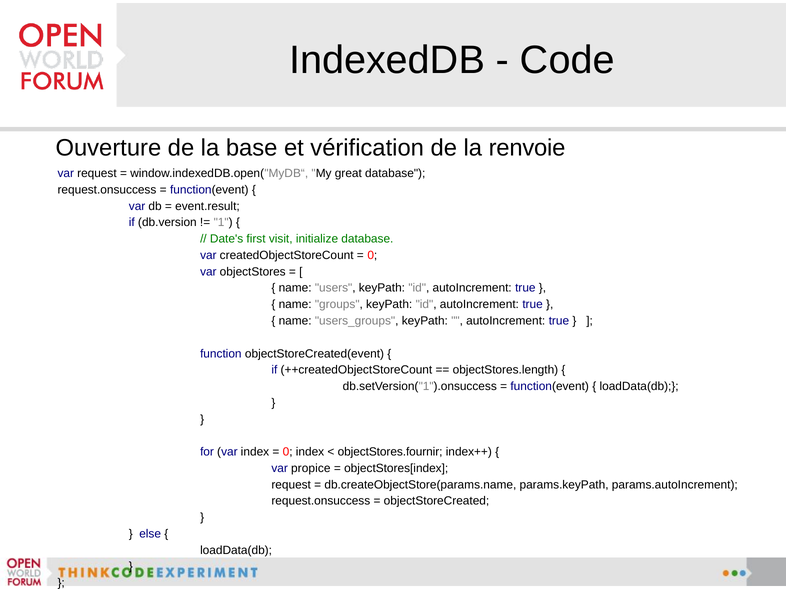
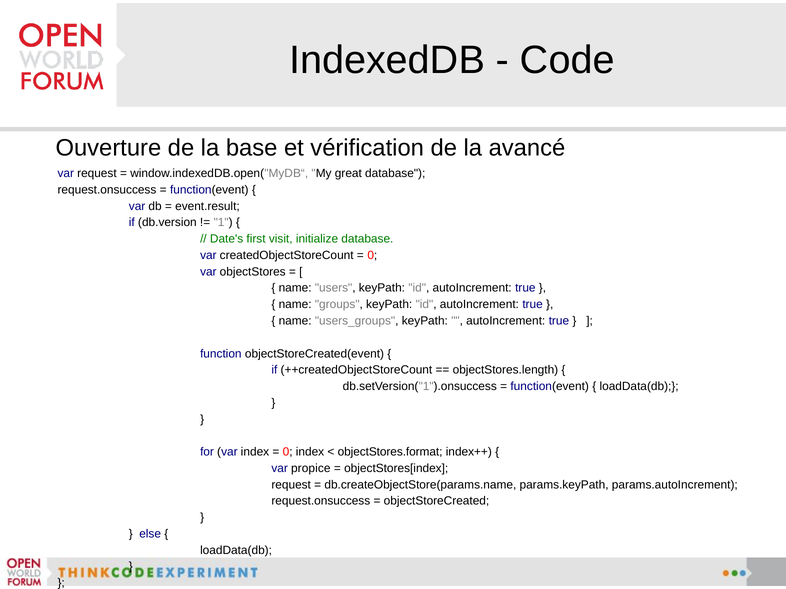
renvoie: renvoie -> avancé (527, 148)
objectStores.fournir: objectStores.fournir -> objectStores.format (390, 452)
